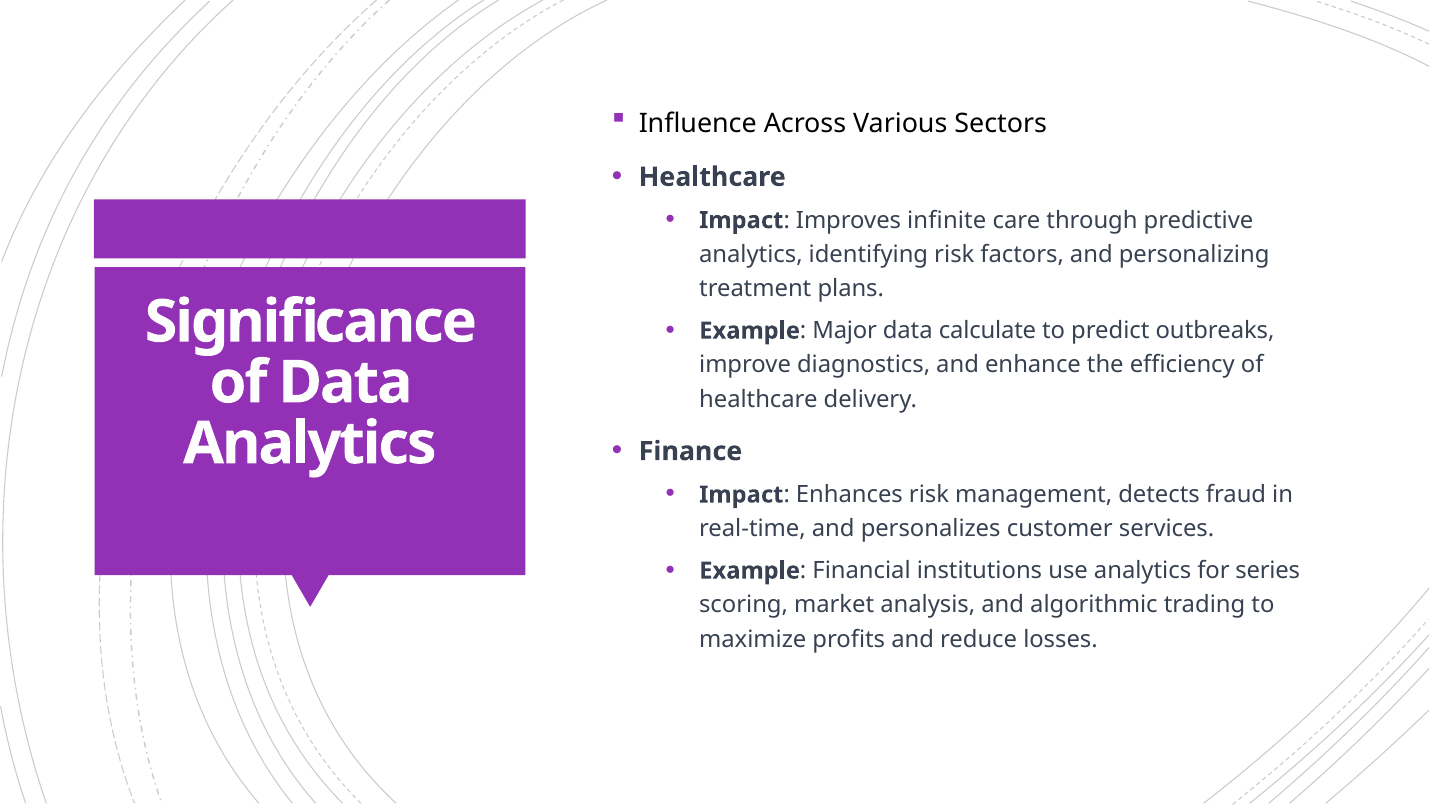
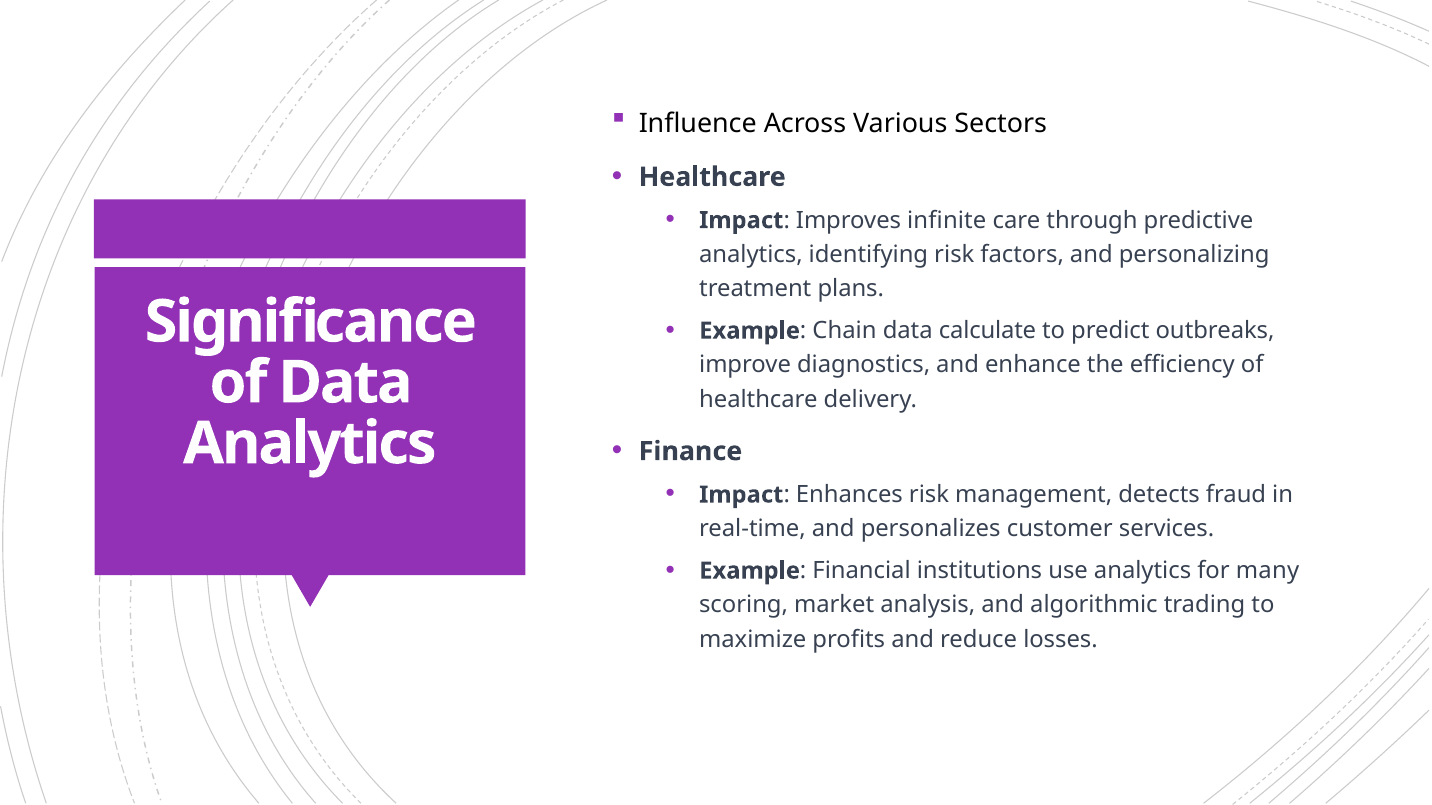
Major: Major -> Chain (845, 331)
series: series -> many (1268, 571)
